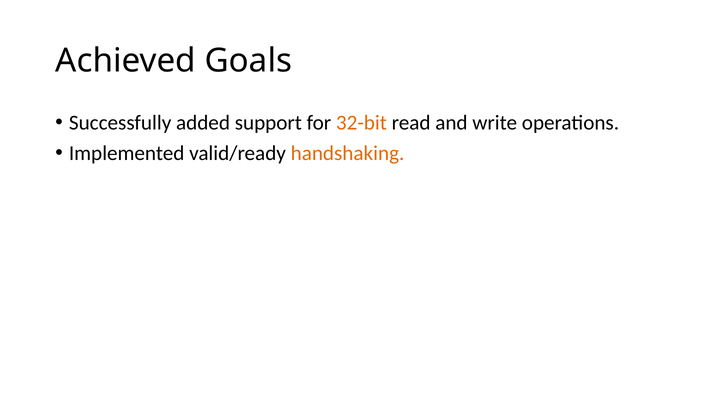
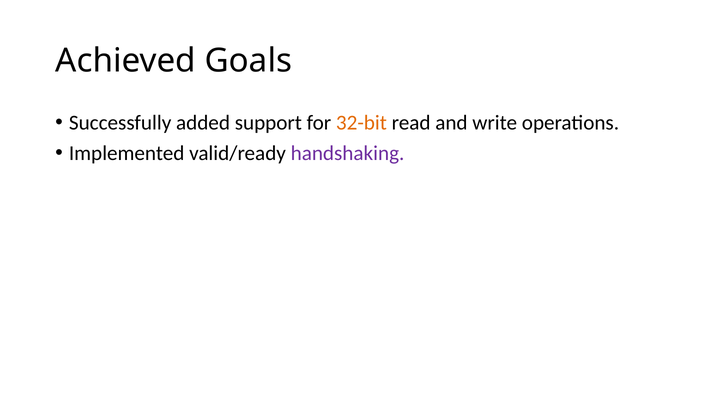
handshaking colour: orange -> purple (348, 153)
